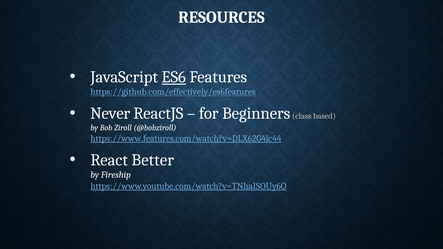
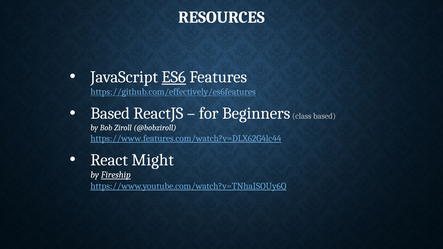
Never: Never -> Based (110, 114)
Better: Better -> Might (153, 160)
Fireship underline: none -> present (116, 175)
